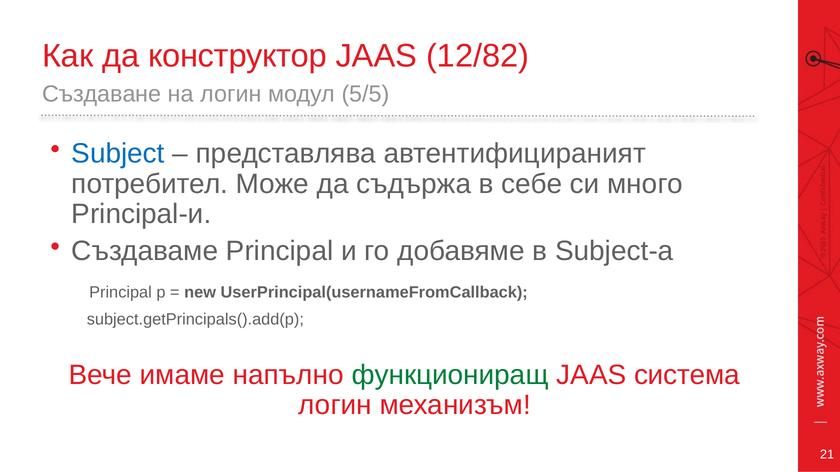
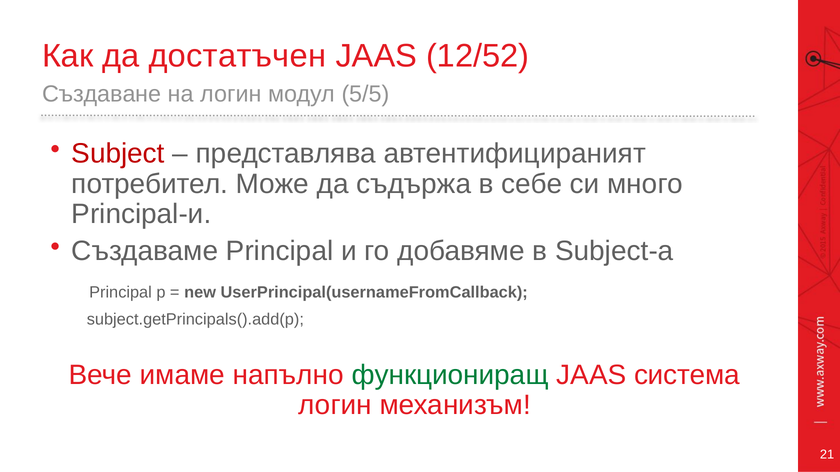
конструктор: конструктор -> достатъчен (237, 56)
12/82: 12/82 -> 12/52 (478, 56)
Subject colour: blue -> red (118, 154)
